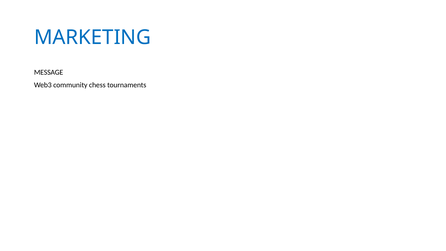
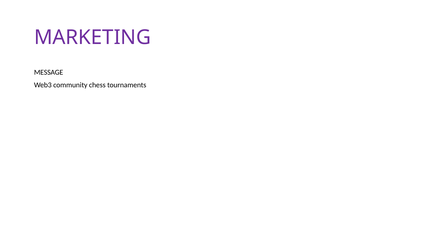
MARKETING colour: blue -> purple (93, 37)
